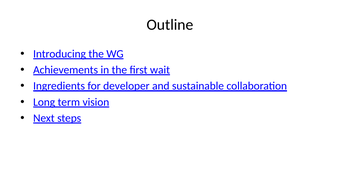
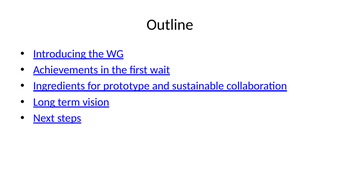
developer: developer -> prototype (126, 86)
